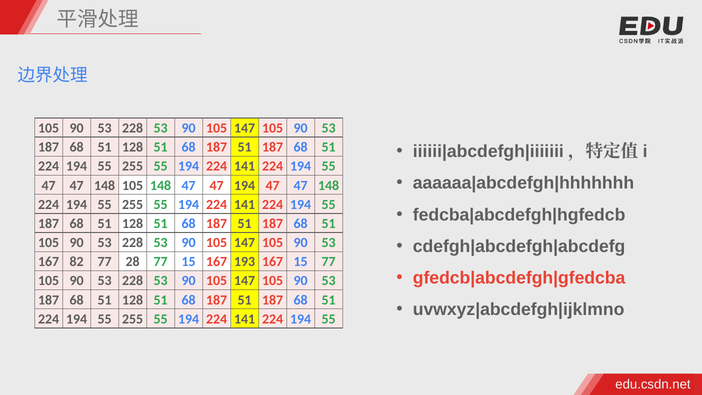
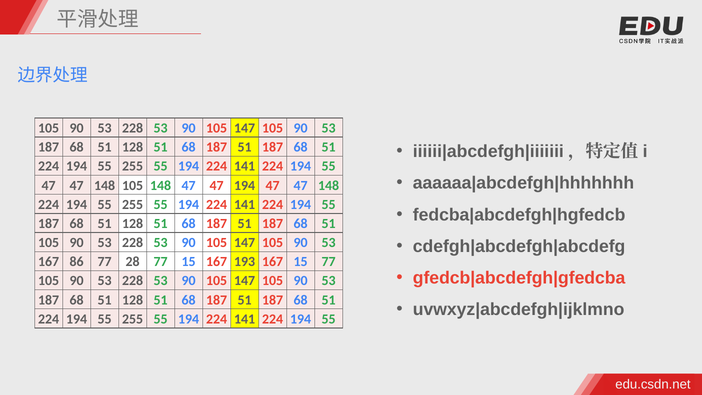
82: 82 -> 86 (77, 262)
